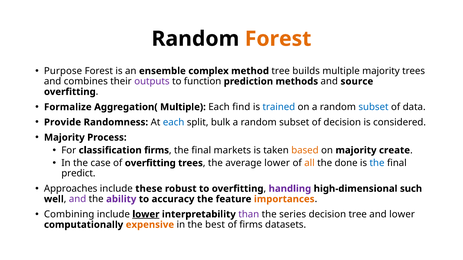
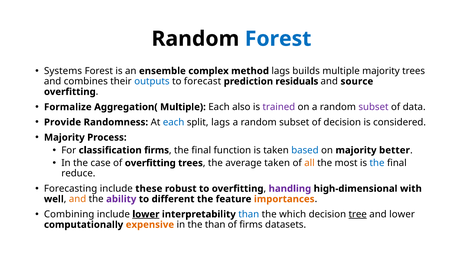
Forest colour: orange -> blue (278, 39)
Purpose: Purpose -> Systems (63, 71)
method tree: tree -> lags (281, 71)
outputs colour: purple -> blue (152, 82)
function: function -> forecast (203, 82)
methods: methods -> residuals (297, 82)
find: find -> also (241, 107)
trained colour: blue -> purple (279, 107)
subset colour: blue -> purple (373, 107)
split bulk: bulk -> lags (221, 122)
markets: markets -> function (232, 150)
based colour: orange -> blue (305, 150)
create: create -> better (394, 150)
average lower: lower -> taken (277, 163)
done: done -> most (346, 163)
predict: predict -> reduce (78, 174)
Approaches: Approaches -> Forecasting (71, 189)
such: such -> with (411, 189)
and colour: purple -> orange (78, 199)
accuracy: accuracy -> different (173, 199)
than colour: purple -> blue (249, 215)
series: series -> which (293, 215)
tree underline: none -> present (358, 215)
the best: best -> than (215, 225)
